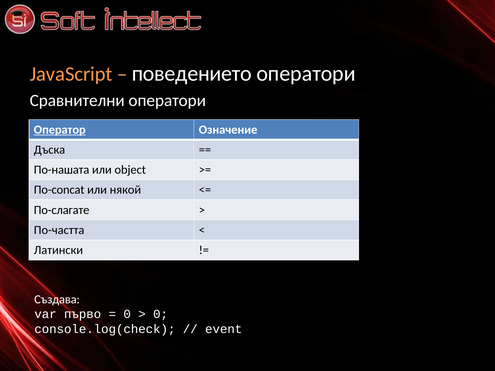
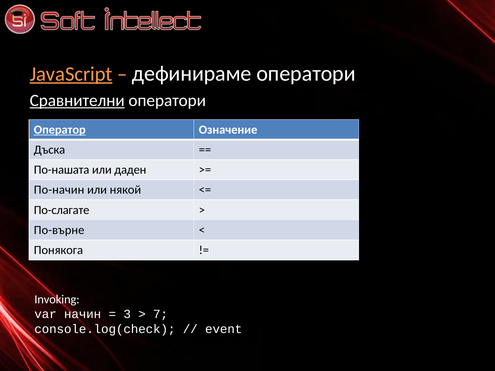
JavaScript underline: none -> present (71, 74)
поведението: поведението -> дефинираме (192, 74)
Сравнителни underline: none -> present (77, 101)
object: object -> даден (130, 170)
По-concat: По-concat -> По-начин (59, 190)
По-частта: По-частта -> По-върне (59, 230)
Латински: Латински -> Понякога (58, 250)
Създава: Създава -> Invoking (57, 299)
първо: първо -> начин (83, 314)
0: 0 -> 3 (127, 314)
0: 0 -> 7 (161, 314)
